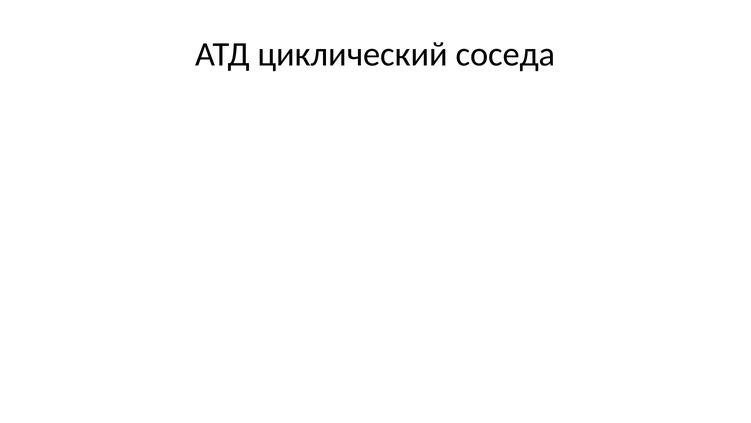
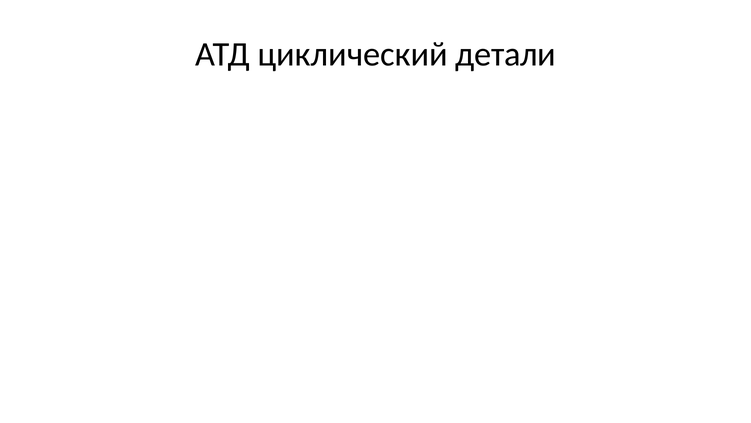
соседа: соседа -> детали (506, 55)
